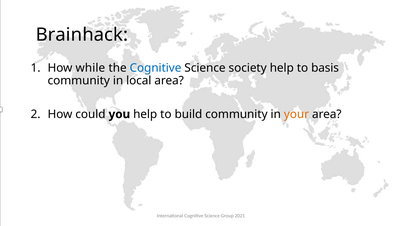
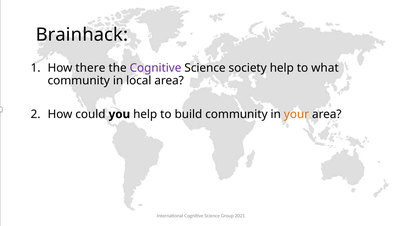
while: while -> there (90, 68)
Cognitive colour: blue -> purple (156, 68)
basis: basis -> what (325, 68)
